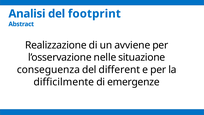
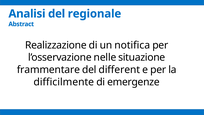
footprint: footprint -> regionale (94, 14)
avviene: avviene -> notifica (132, 45)
conseguenza: conseguenza -> frammentare (48, 70)
